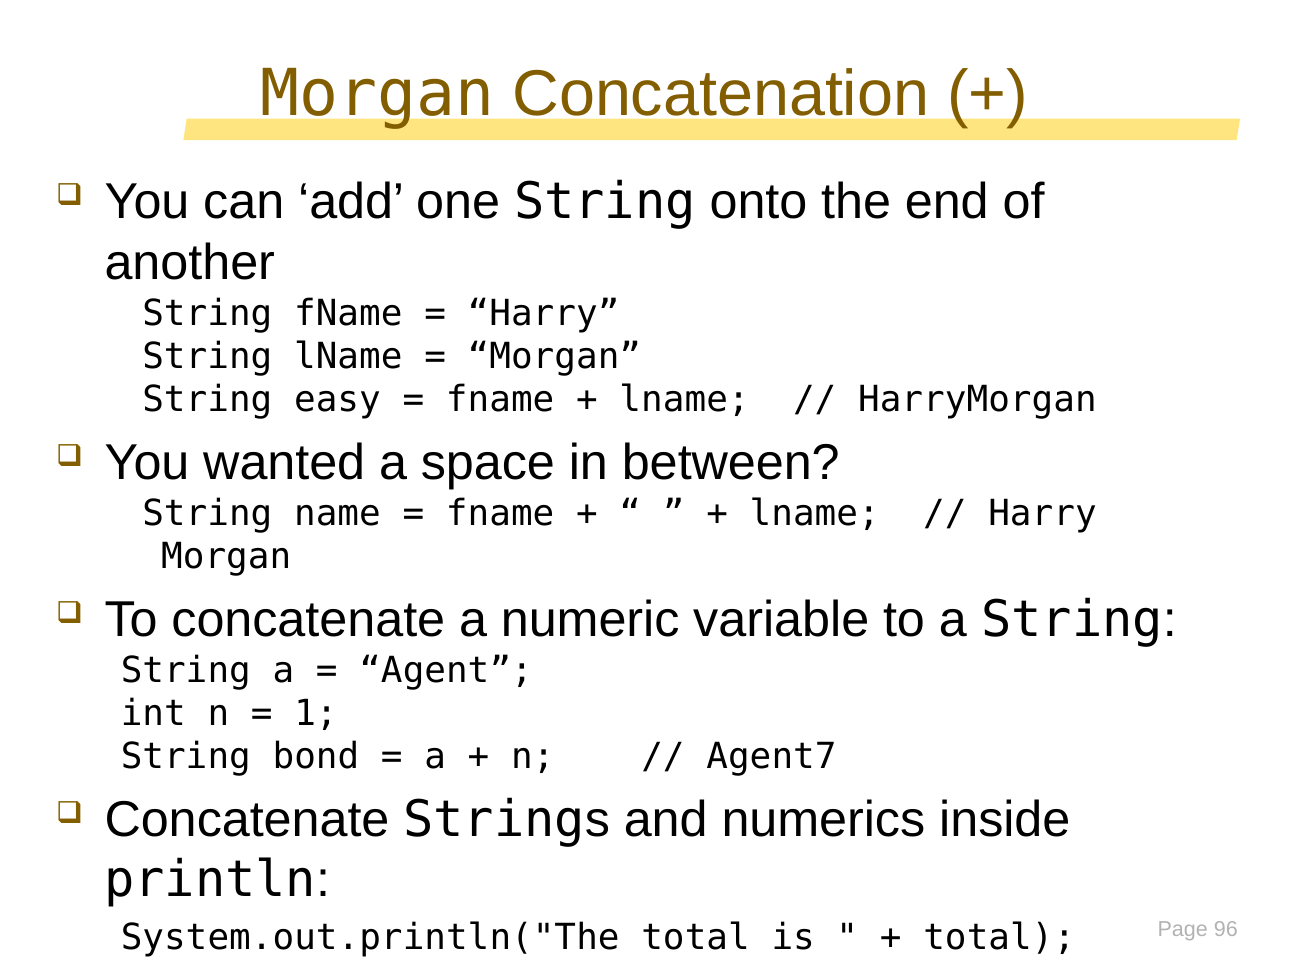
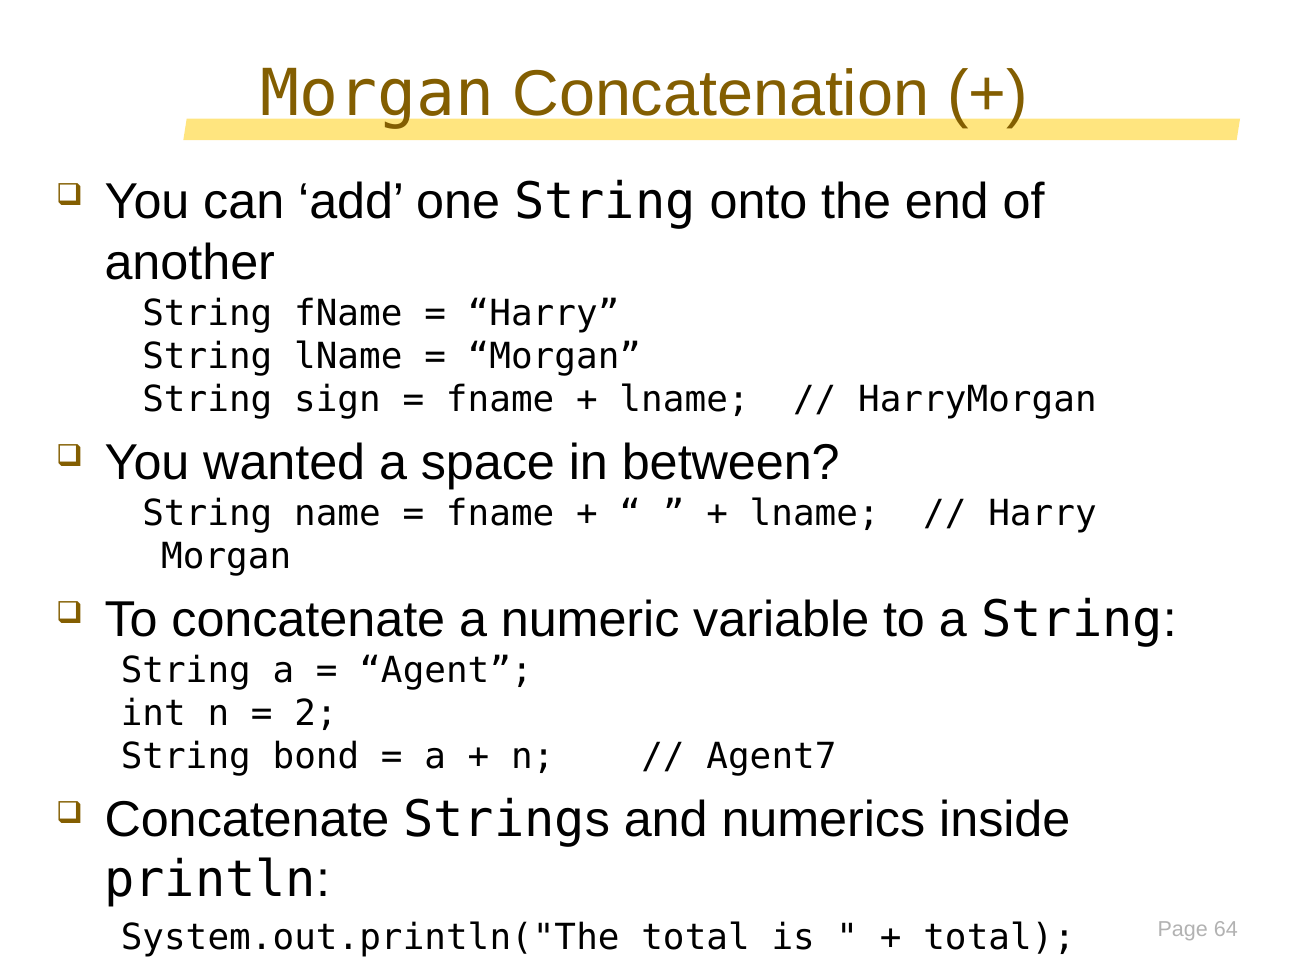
easy: easy -> sign (337, 399)
1: 1 -> 2 (316, 713)
96: 96 -> 64 (1226, 929)
